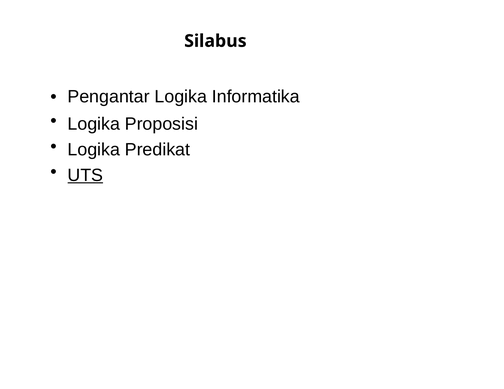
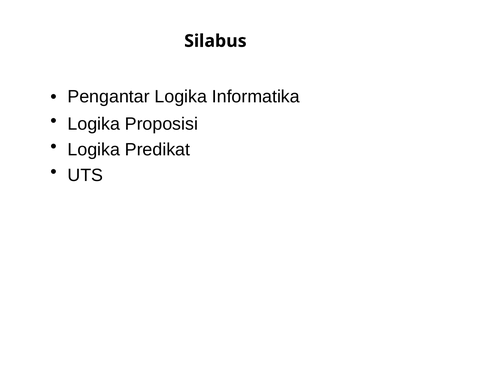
UTS underline: present -> none (85, 175)
